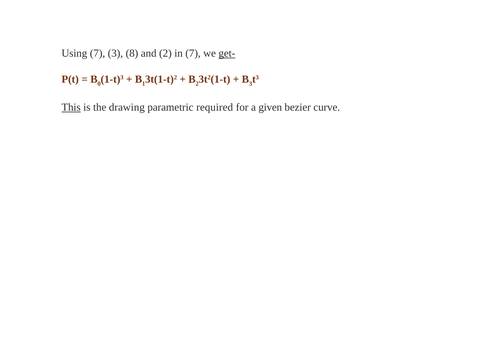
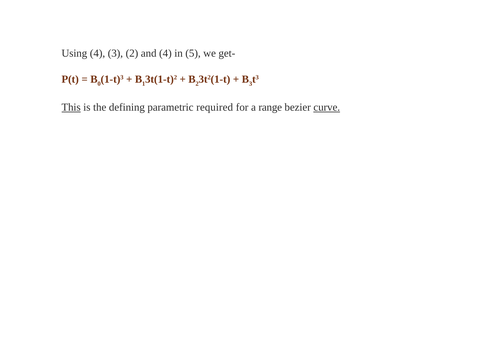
Using 7: 7 -> 4 (98, 53)
3 8: 8 -> 2 (132, 53)
and 2: 2 -> 4 (165, 53)
in 7: 7 -> 5 (193, 53)
get- underline: present -> none (227, 53)
drawing: drawing -> defining (127, 108)
given: given -> range (270, 108)
curve underline: none -> present (327, 108)
